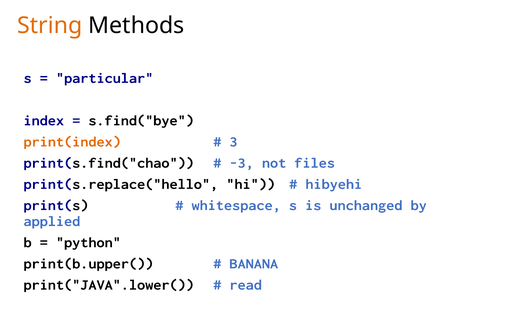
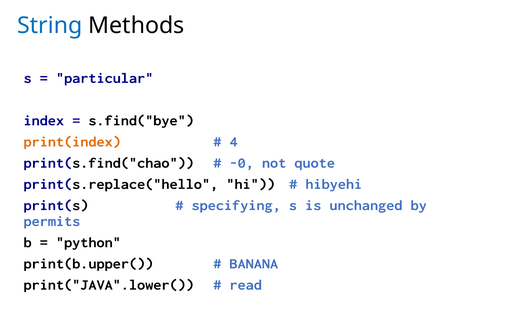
String colour: orange -> blue (50, 26)
3: 3 -> 4 (234, 142)
-3: -3 -> -0 (242, 163)
files: files -> quote (315, 163)
whitespace: whitespace -> specifying (236, 205)
applied: applied -> permits (52, 221)
